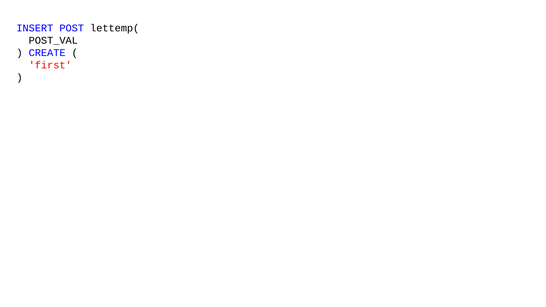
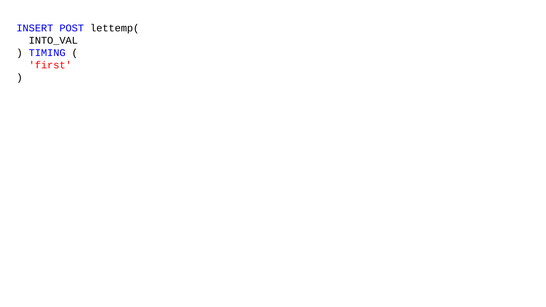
POST_VAL: POST_VAL -> INTO_VAL (53, 41)
CREATE: CREATE -> TIMING (47, 53)
